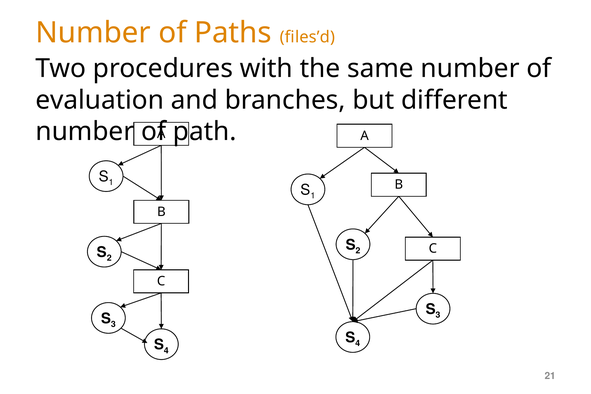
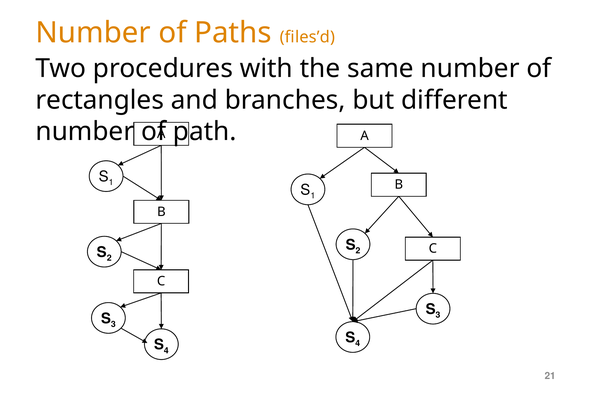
evaluation: evaluation -> rectangles (100, 100)
